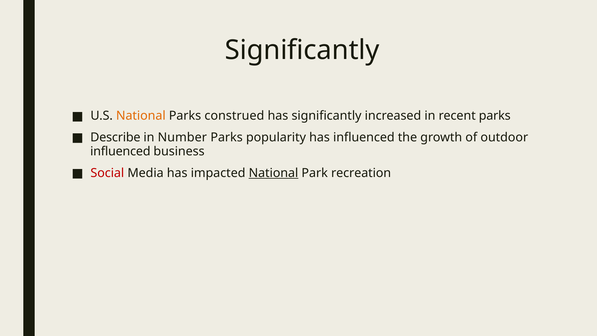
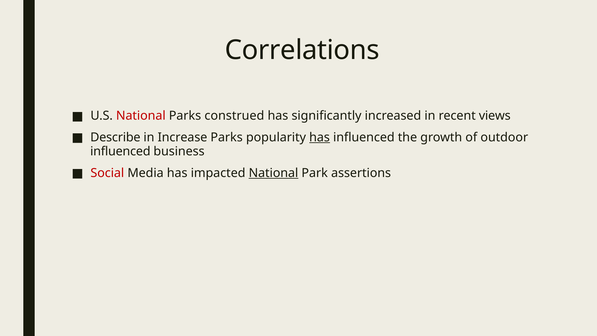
Significantly: Significantly -> Correlations (302, 50)
National colour: orange -> red (141, 116)
recent parks: parks -> views (495, 116)
Number: Number -> Increase (182, 137)
has underline: none -> present (320, 137)
recreation: recreation -> assertions (361, 173)
